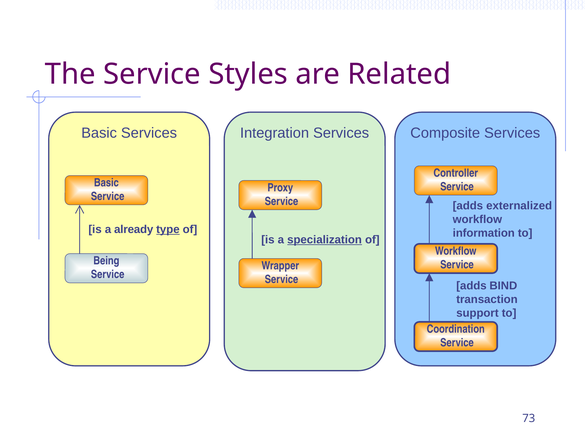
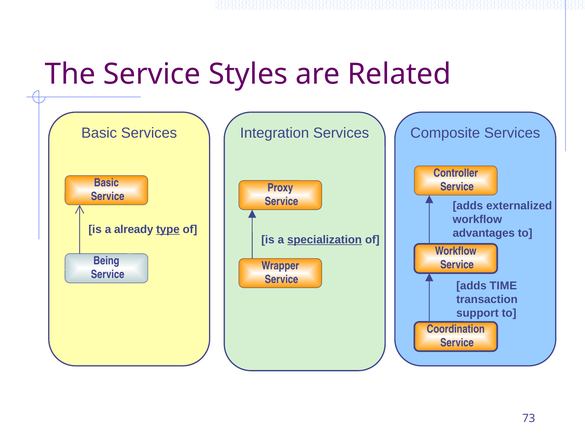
information: information -> advantages (484, 233)
BIND: BIND -> TIME (503, 286)
